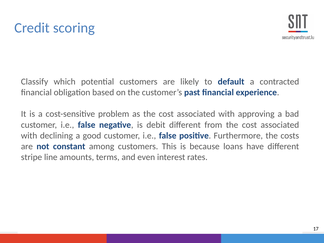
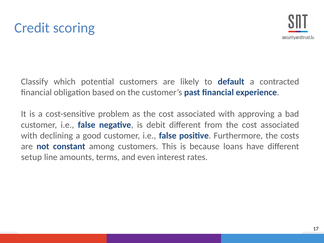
stripe: stripe -> setup (31, 157)
